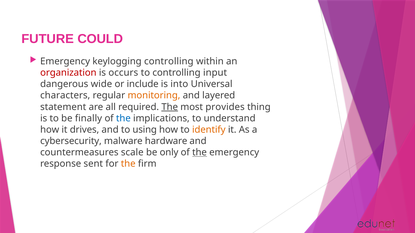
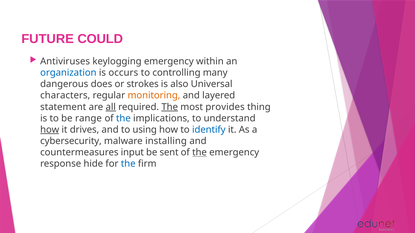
Emergency: Emergency -> Antiviruses (65, 61)
keylogging controlling: controlling -> emergency (169, 61)
organization colour: red -> blue (68, 73)
input: input -> many (215, 73)
wide: wide -> does (101, 84)
include: include -> strokes (143, 84)
into: into -> also (179, 84)
all underline: none -> present (111, 107)
finally: finally -> range (88, 118)
how underline: none -> present (50, 130)
identify colour: orange -> blue (209, 130)
hardware: hardware -> installing (166, 141)
scale: scale -> input (132, 153)
only: only -> sent (169, 153)
sent: sent -> hide (93, 164)
the colour: orange -> blue (128, 164)
